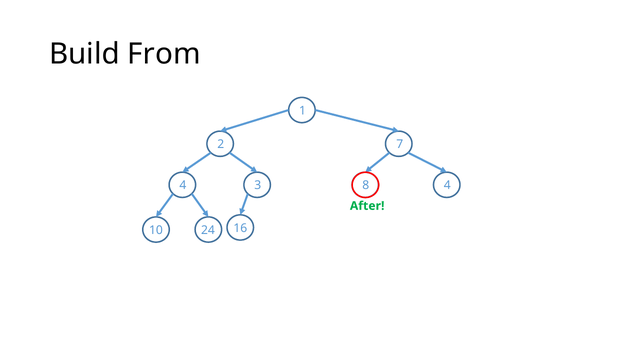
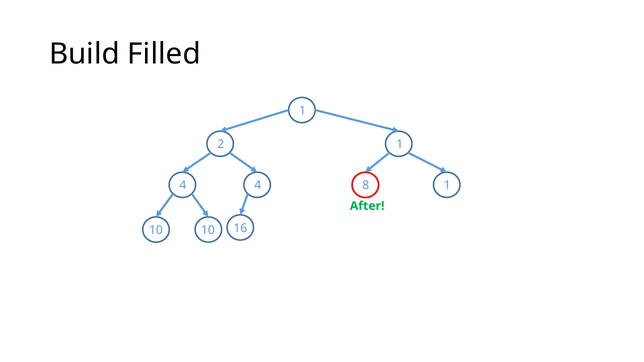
From: From -> Filled (164, 54)
2 7: 7 -> 1 (400, 145)
4 3: 3 -> 4 (258, 186)
8 4: 4 -> 1 (447, 186)
10 24: 24 -> 10 (208, 230)
